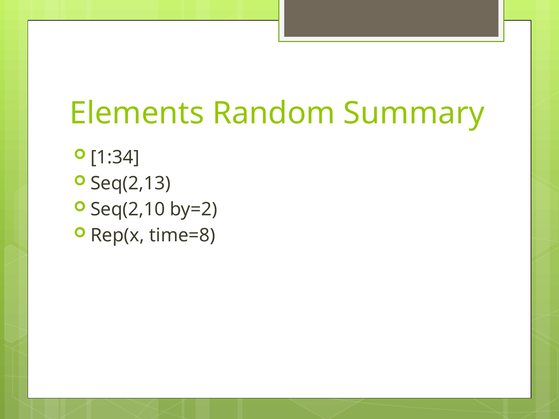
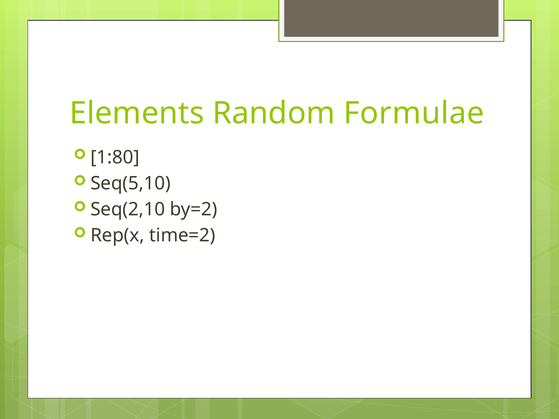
Summary: Summary -> Formulae (414, 113)
1:34: 1:34 -> 1:80 (115, 157)
Seq(2,13: Seq(2,13 -> Seq(5,10 (131, 183)
time=8: time=8 -> time=2 (182, 236)
